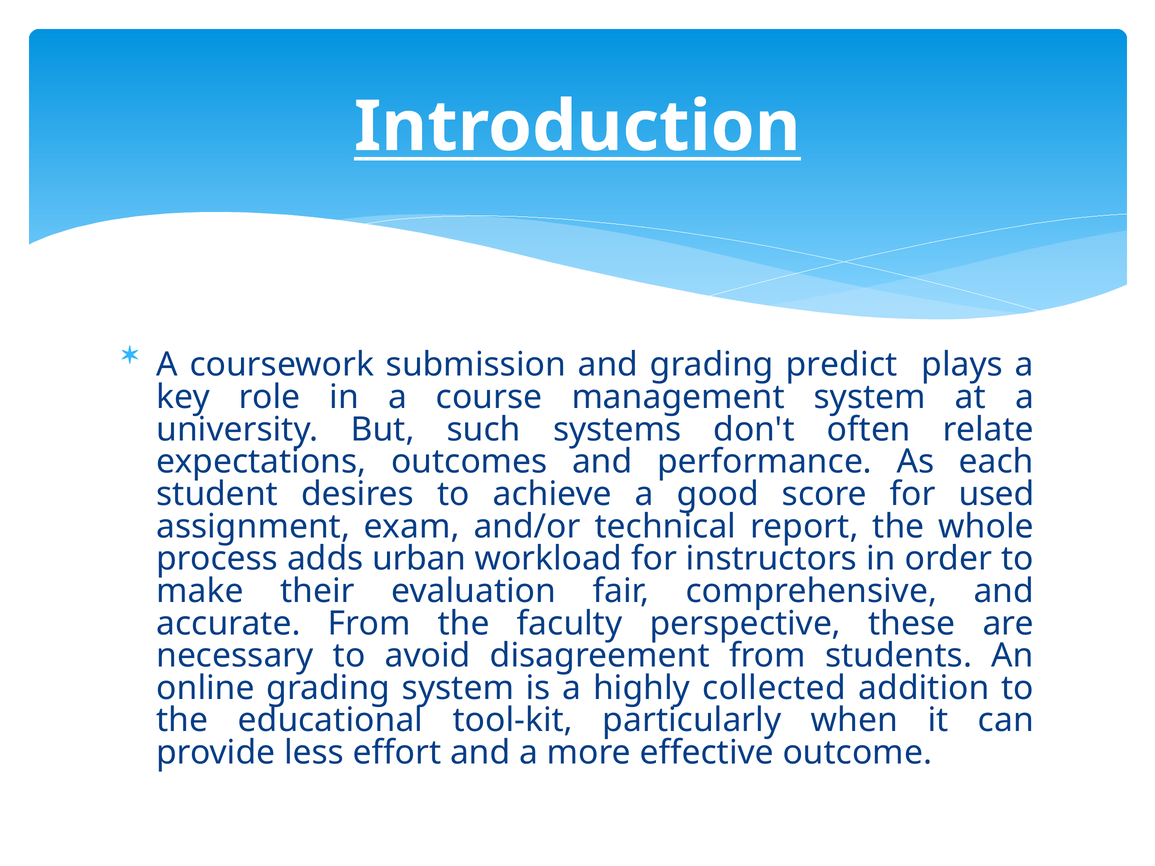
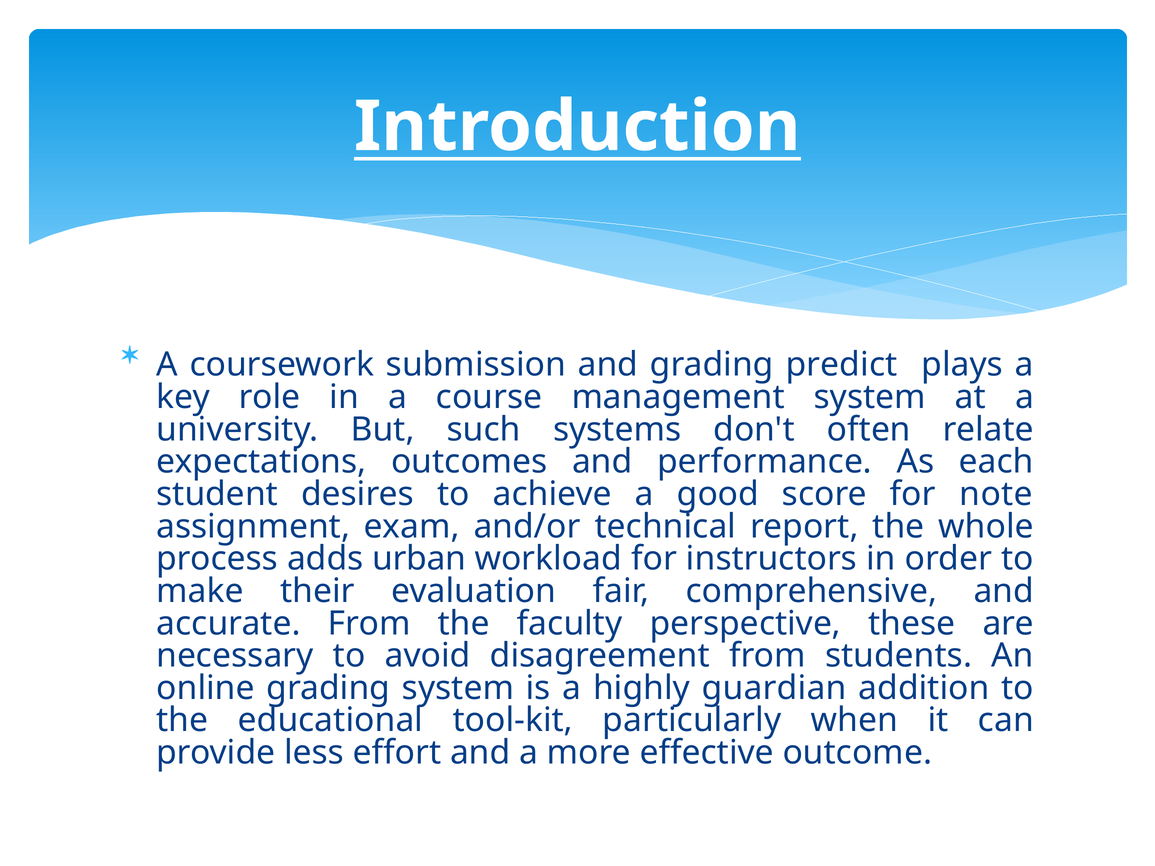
used: used -> note (996, 494)
collected: collected -> guardian (774, 688)
